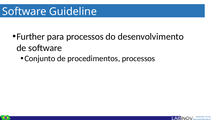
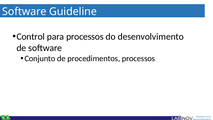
Further: Further -> Control (31, 37)
